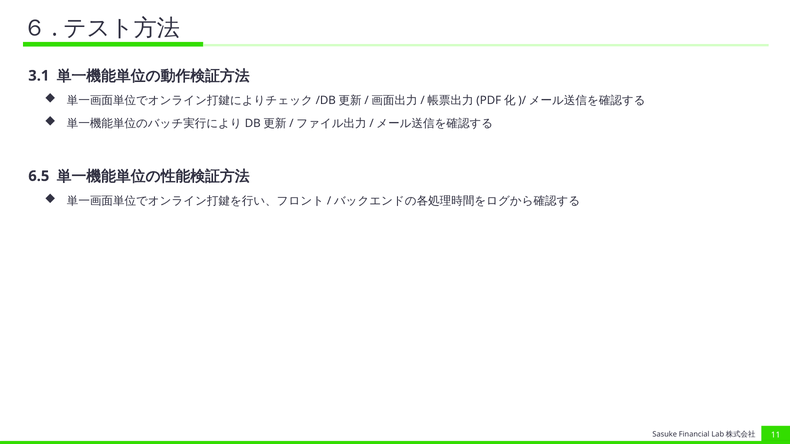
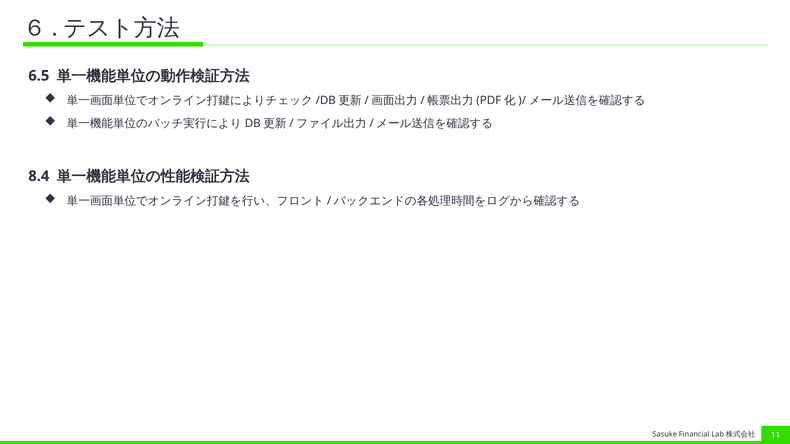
3.1: 3.1 -> 6.5 (39, 76)
6.5: 6.5 -> 8.4 (39, 176)
